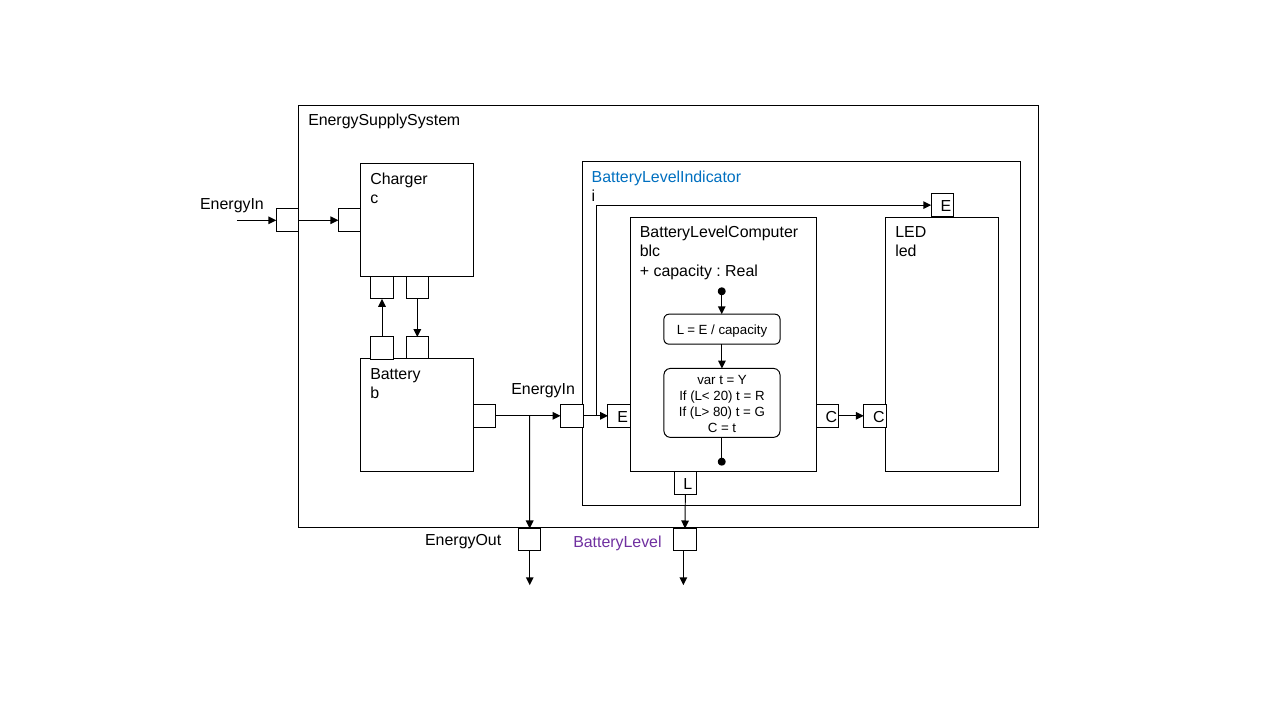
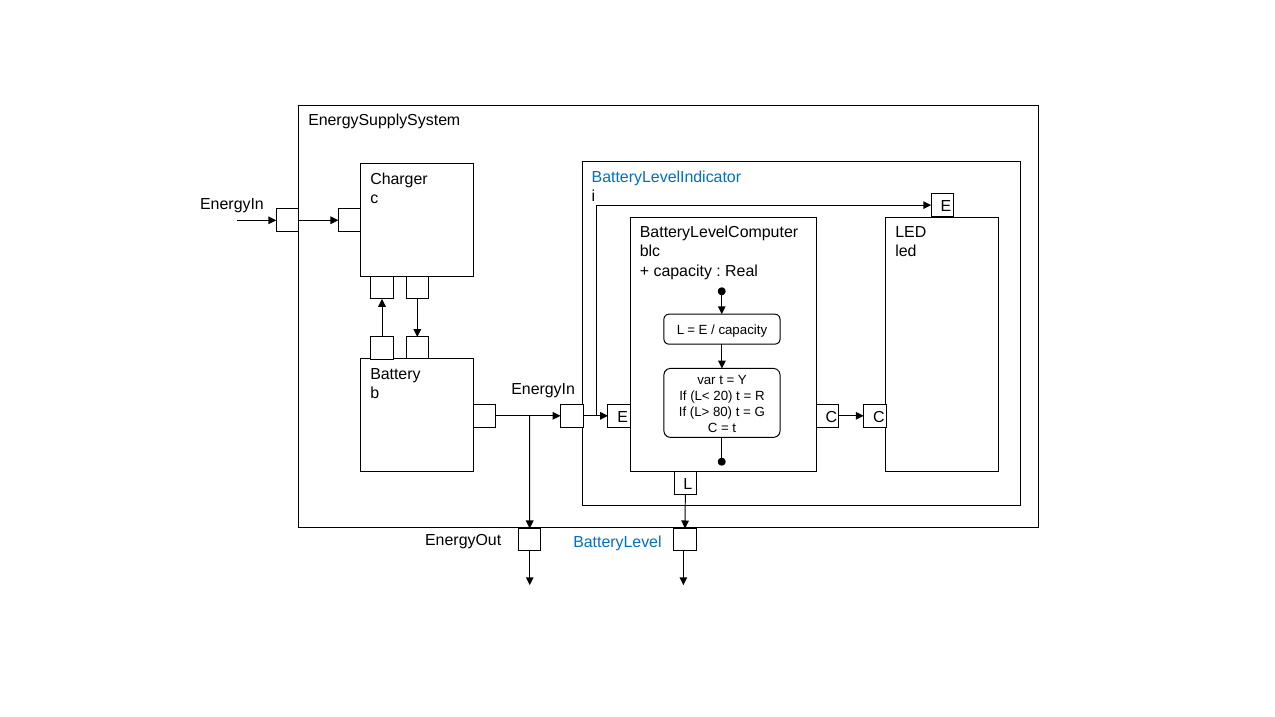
BatteryLevel colour: purple -> blue (617, 542)
